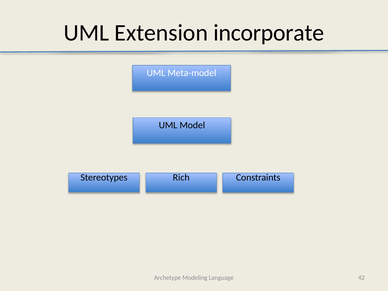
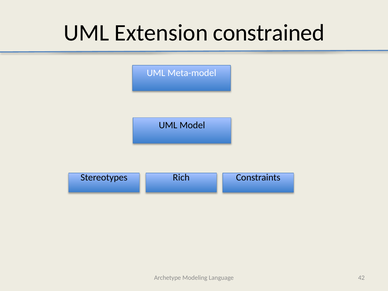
incorporate: incorporate -> constrained (269, 33)
